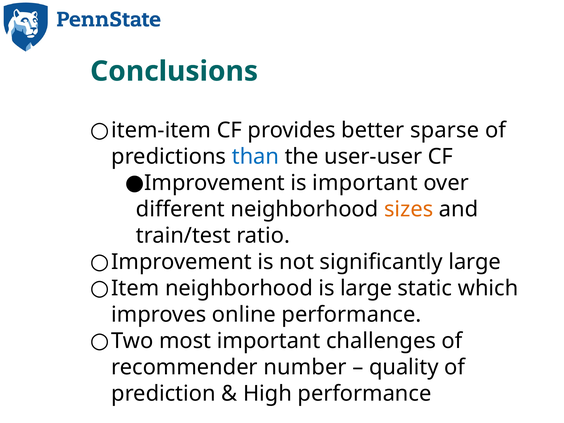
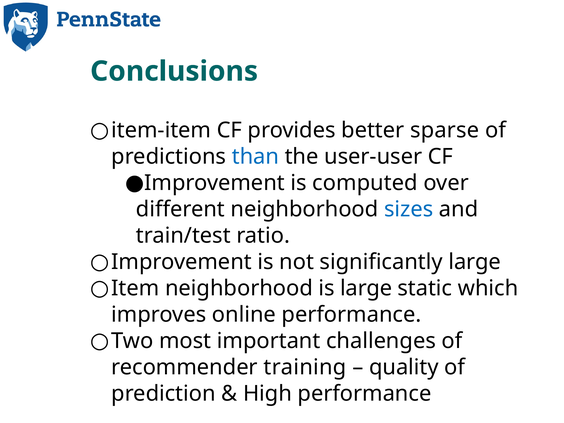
is important: important -> computed (365, 183)
sizes colour: orange -> blue (409, 209)
number: number -> training (305, 367)
